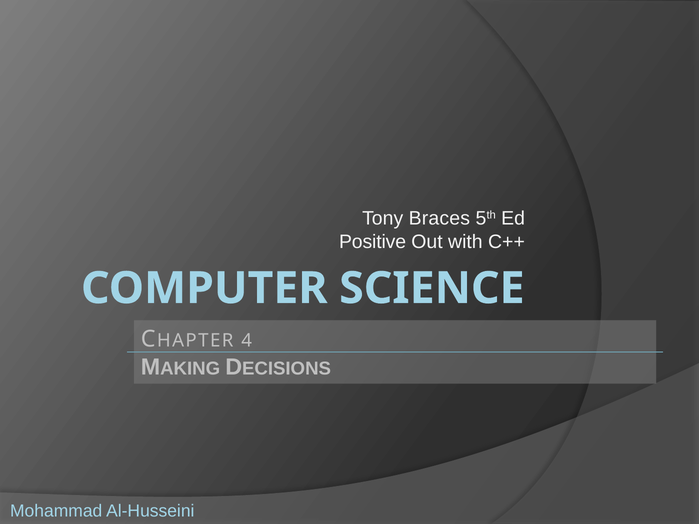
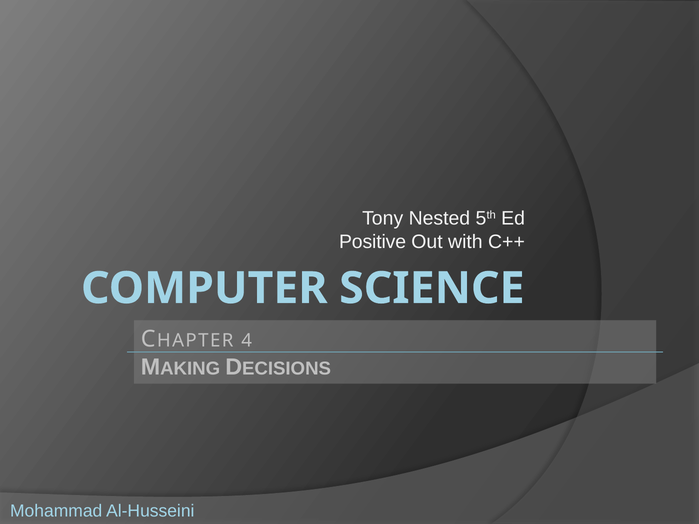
Braces: Braces -> Nested (439, 218)
